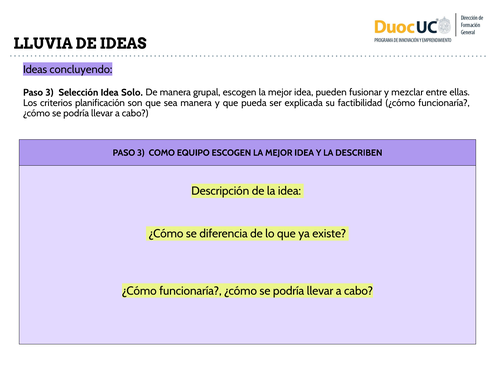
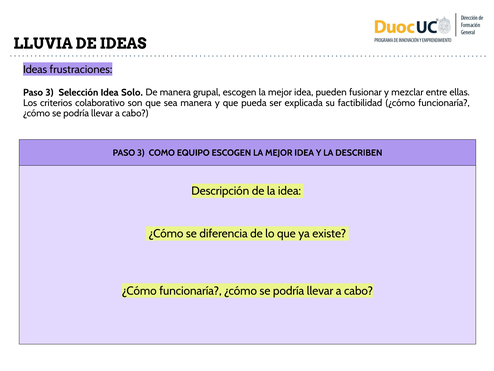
concluyendo: concluyendo -> frustraciones (81, 69)
planificación: planificación -> colaborativo (100, 103)
